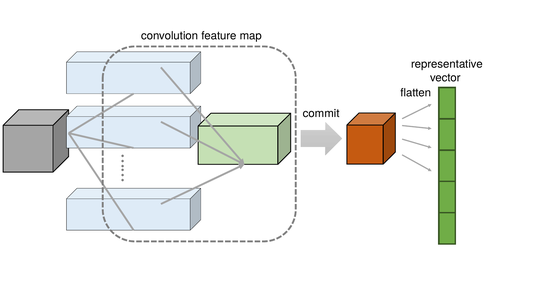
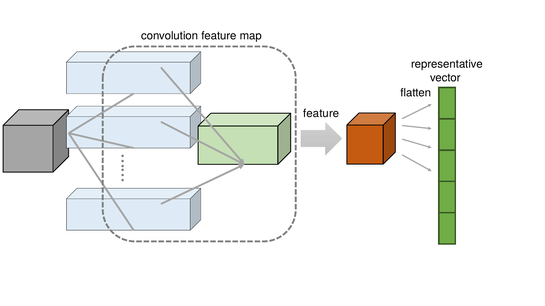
commit: commit -> feature (321, 114)
